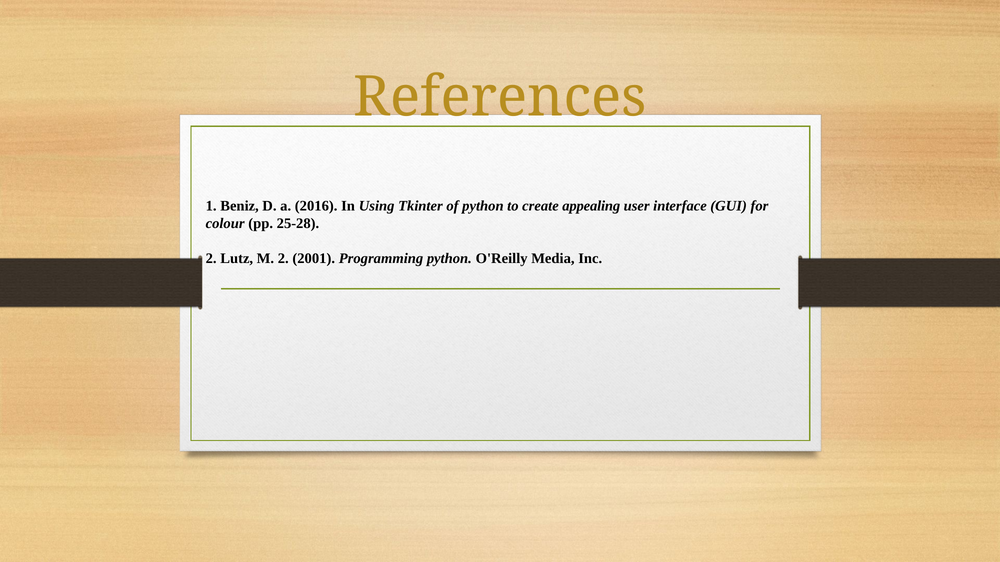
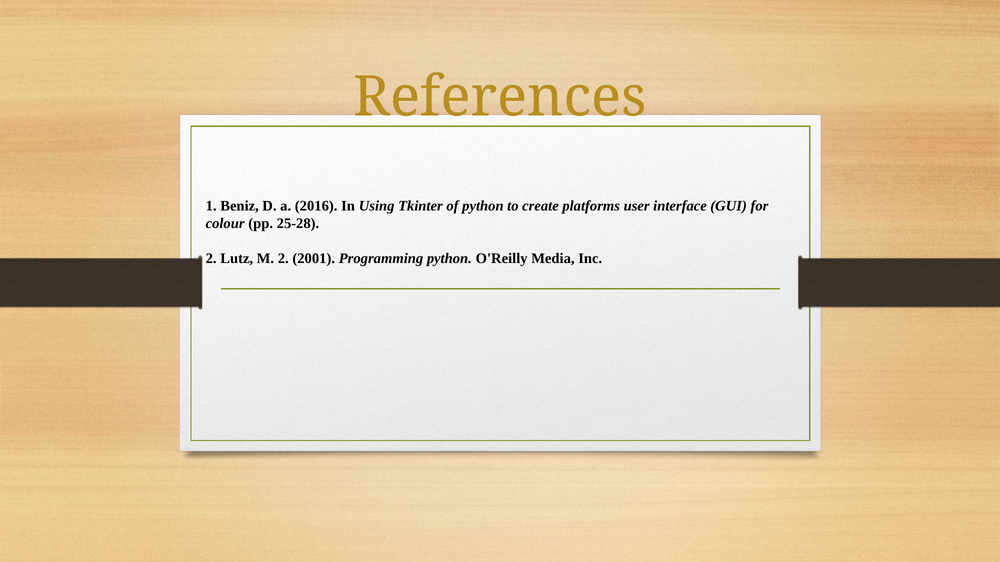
appealing: appealing -> platforms (591, 206)
